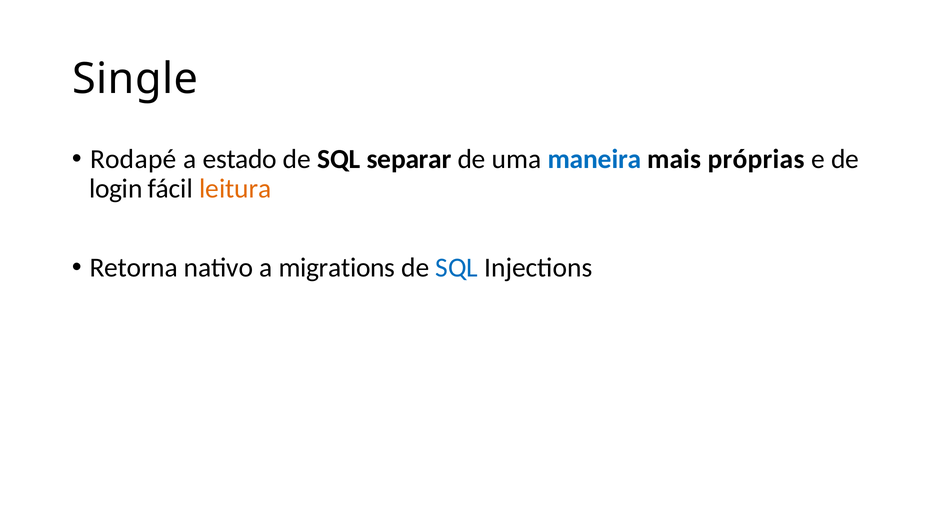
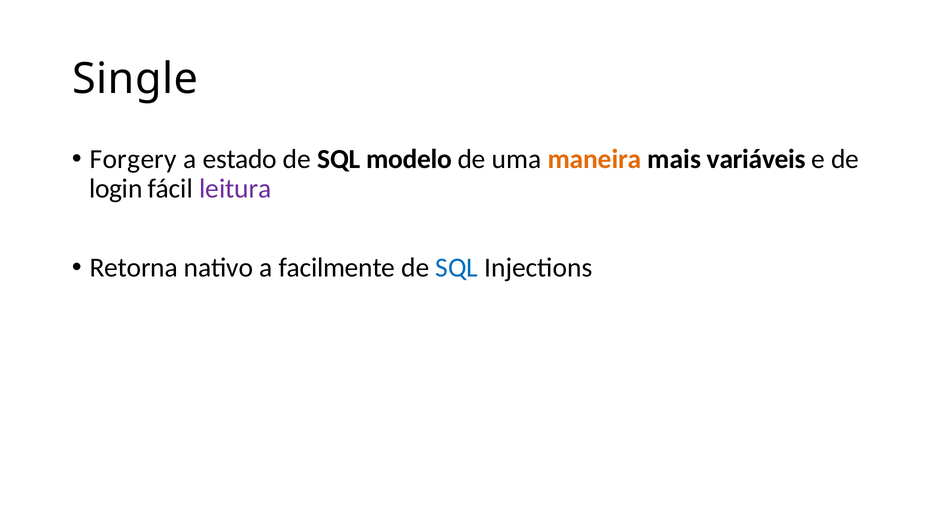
Rodapé: Rodapé -> Forgery (133, 159)
separar: separar -> modelo (409, 159)
maneira colour: blue -> orange (594, 159)
próprias: próprias -> variáveis (756, 159)
leitura colour: orange -> purple (235, 189)
migrations: migrations -> facilmente (337, 268)
